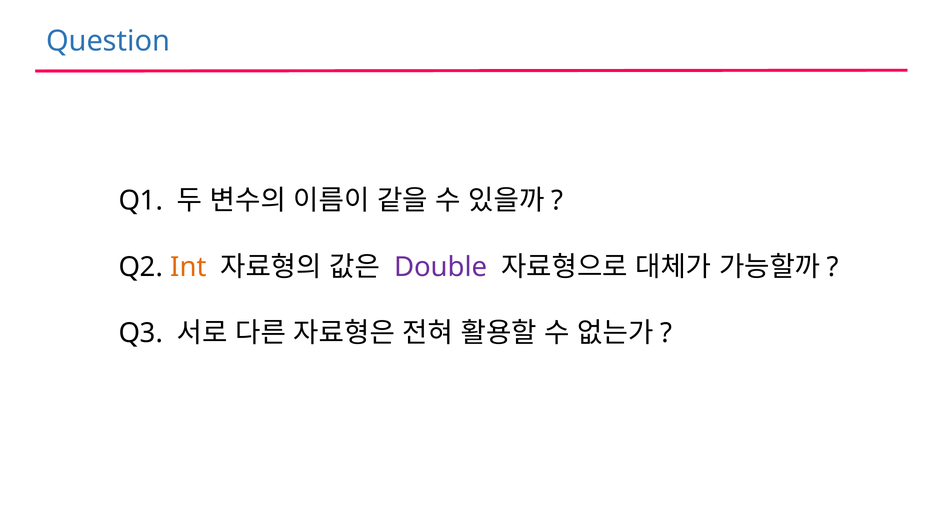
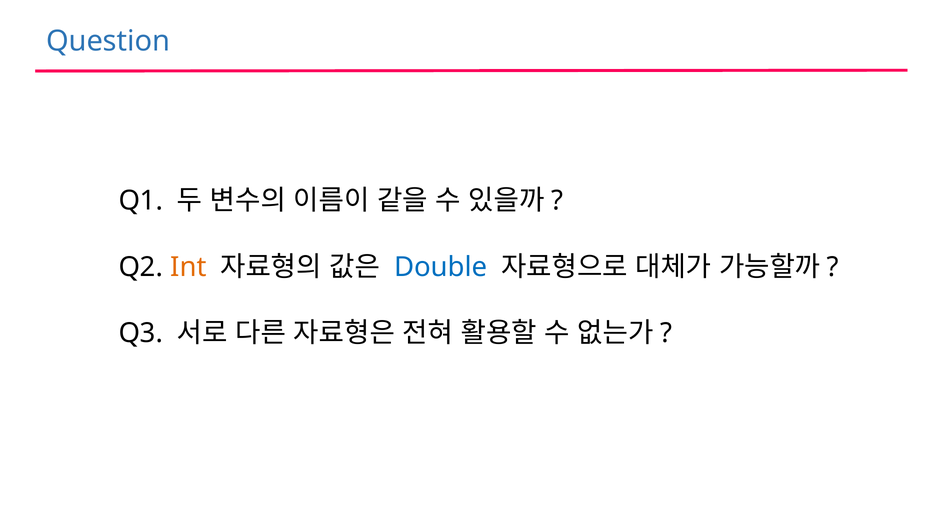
Double colour: purple -> blue (441, 267)
